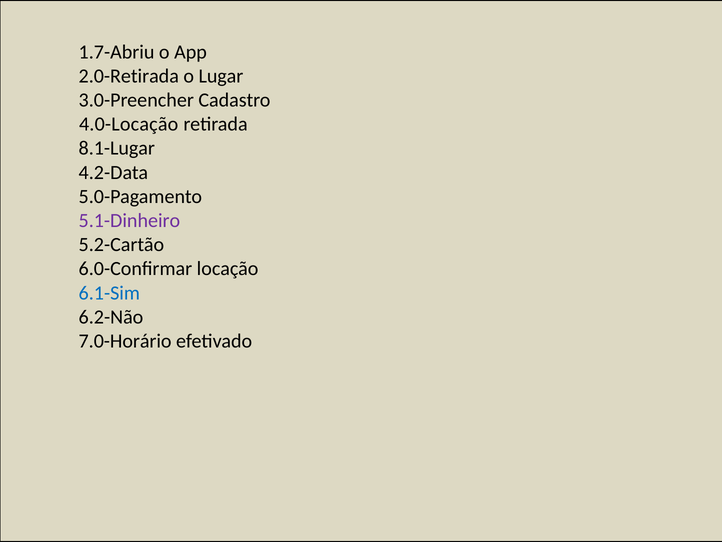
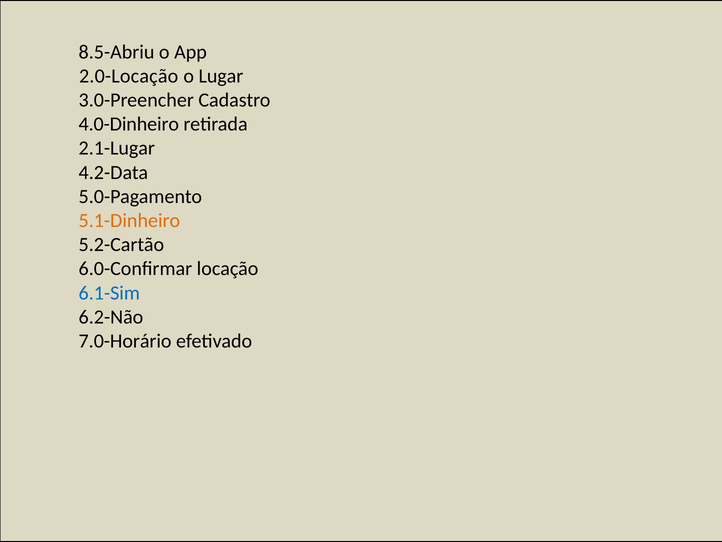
1.7-Abriu: 1.7-Abriu -> 8.5-Abriu (117, 52)
2.0-Retirada: 2.0-Retirada -> 2.0-Locação (129, 76)
4.0-Locação: 4.0-Locação -> 4.0-Dinheiro (129, 124)
8.1-Lugar: 8.1-Lugar -> 2.1-Lugar (117, 148)
5.1-Dinheiro colour: purple -> orange (129, 220)
